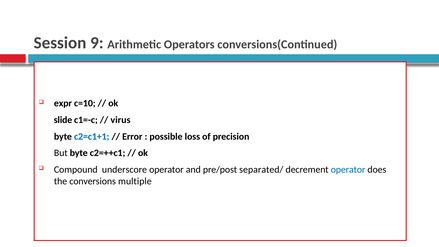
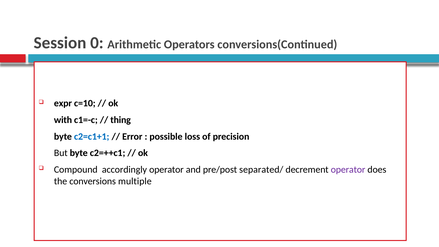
9: 9 -> 0 (97, 43)
slide: slide -> with (63, 120)
virus: virus -> thing (121, 120)
underscore: underscore -> accordingly (124, 170)
operator colour: blue -> purple (348, 170)
